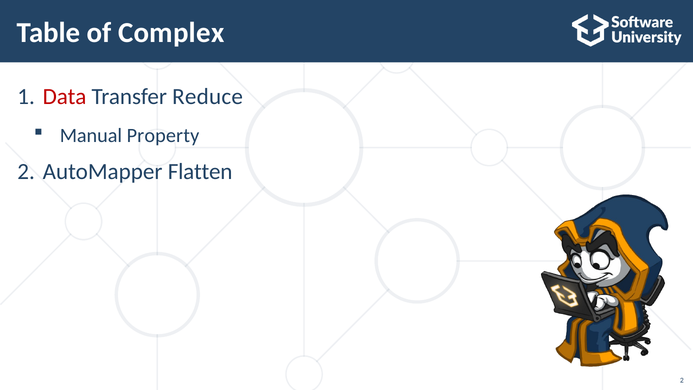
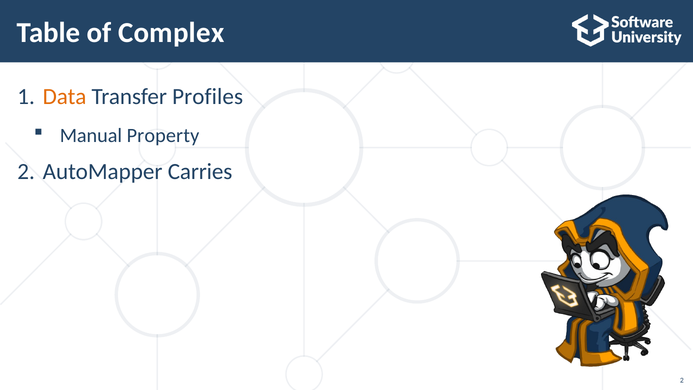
Data colour: red -> orange (65, 97)
Reduce: Reduce -> Profiles (208, 97)
Flatten: Flatten -> Carries (200, 172)
